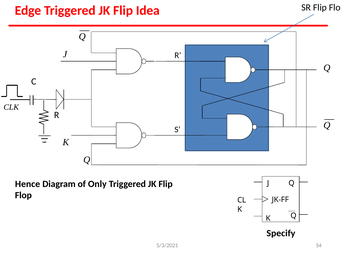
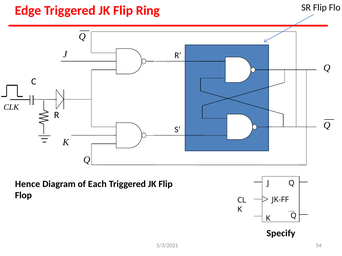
Idea: Idea -> Ring (148, 11)
Only: Only -> Each (97, 184)
